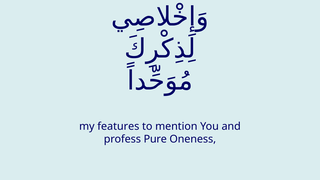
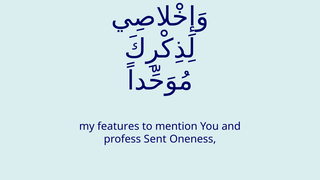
Pure: Pure -> Sent (155, 139)
